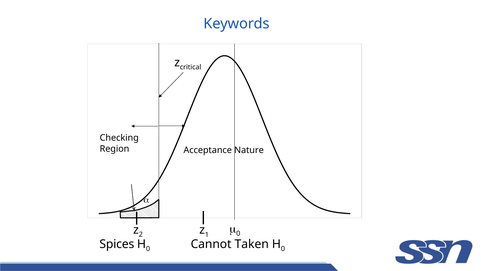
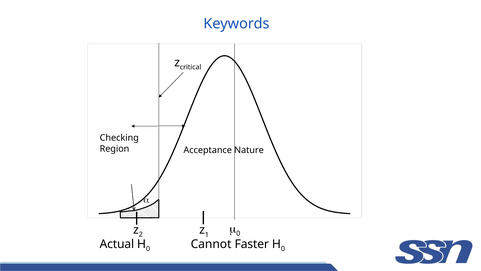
Spices: Spices -> Actual (117, 244)
Taken: Taken -> Faster (252, 244)
